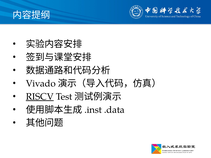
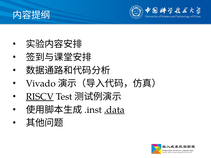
.data underline: none -> present (114, 110)
